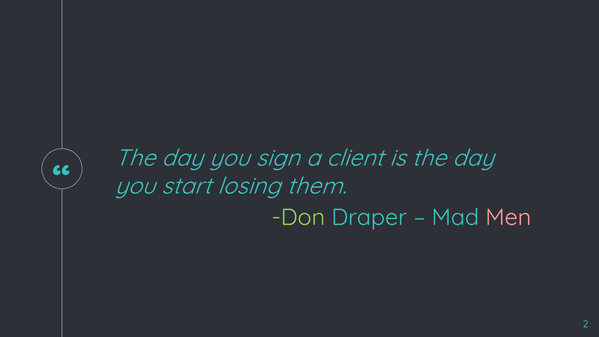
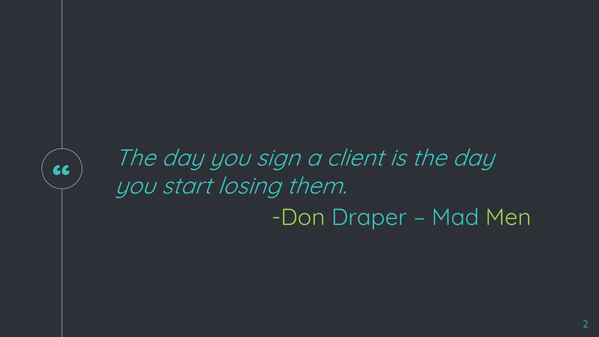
Men colour: pink -> light green (508, 217)
